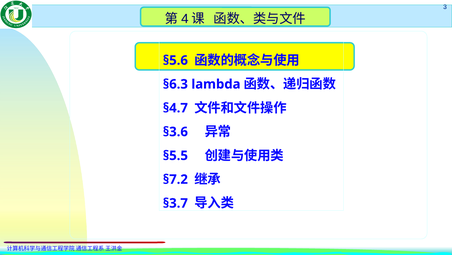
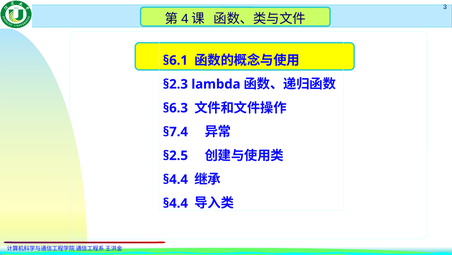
§5.6: §5.6 -> §6.1 (175, 60)
§6.3: §6.3 -> §2.3 (175, 84)
§4.7: §4.7 -> §6.3 (175, 108)
§3.6: §3.6 -> §7.4 (175, 131)
§5.5: §5.5 -> §2.5 (175, 155)
§7.2: §7.2 -> §4.4 (175, 179)
§3.7: §3.7 -> §4.4 (175, 203)
